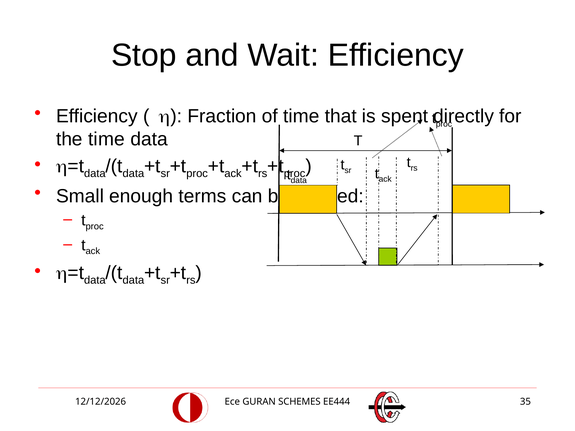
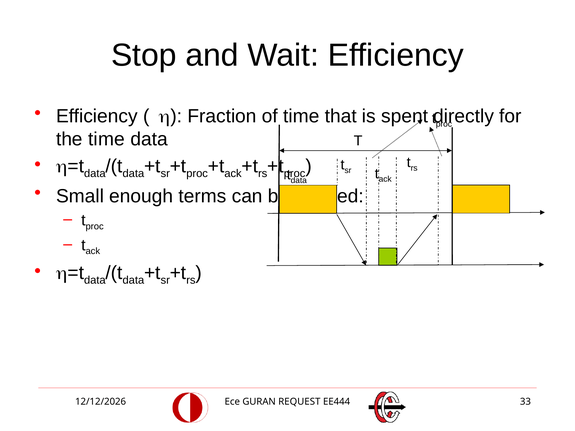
SCHEMES: SCHEMES -> REQUEST (299, 402)
35: 35 -> 33 (525, 402)
